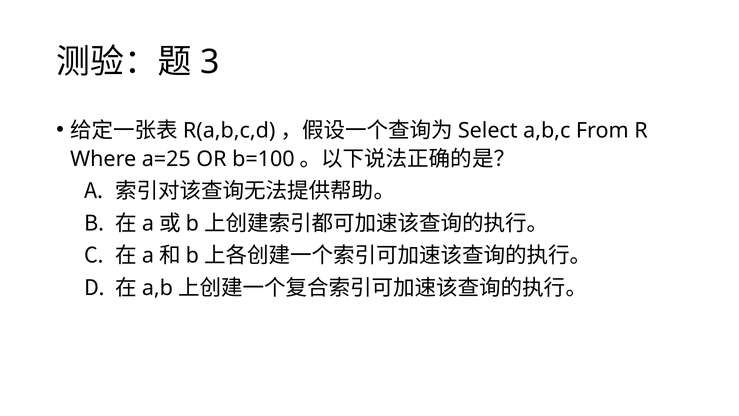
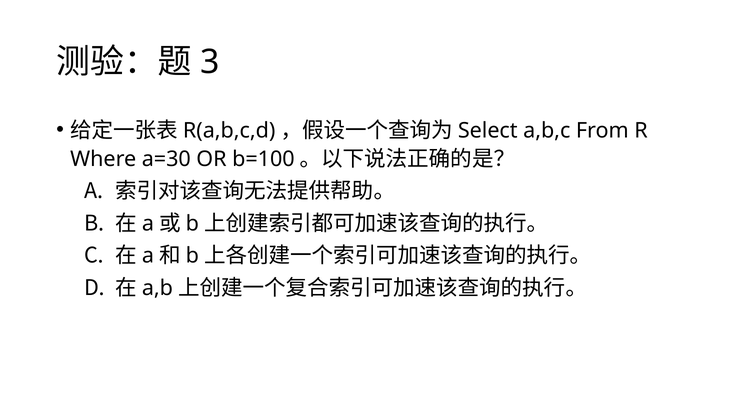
a=25: a=25 -> a=30 (166, 159)
